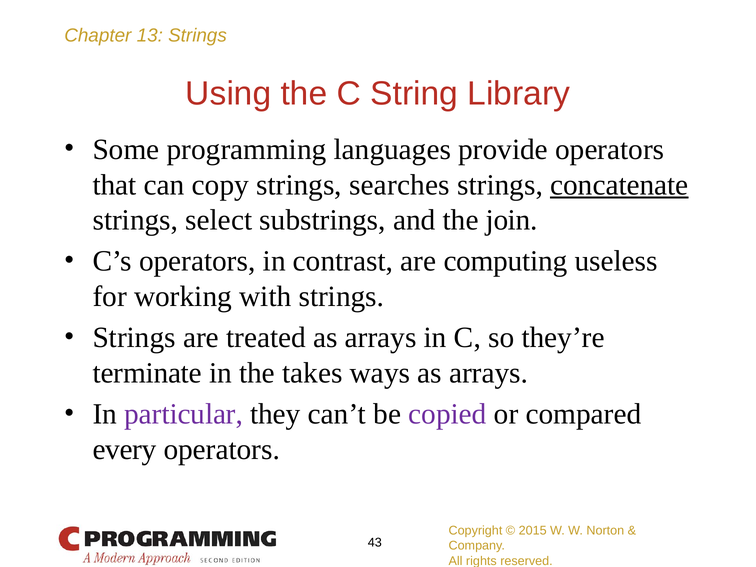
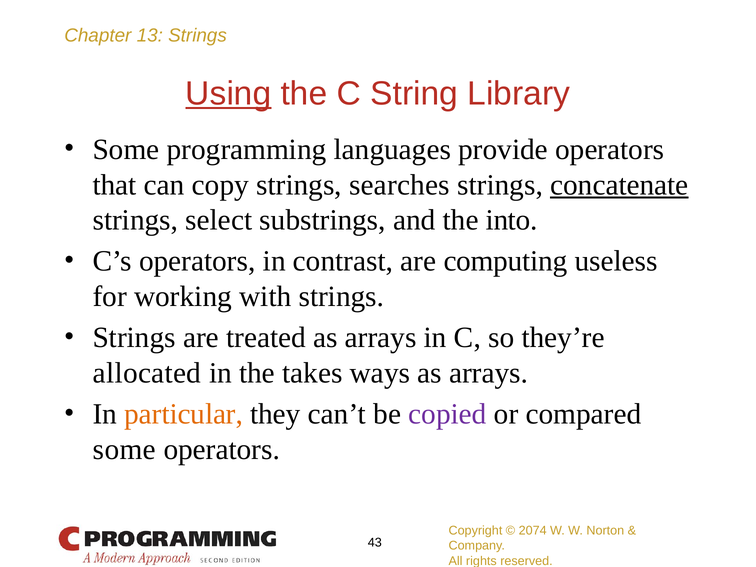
Using underline: none -> present (228, 94)
join: join -> into (512, 220)
terminate: terminate -> allocated (147, 373)
particular colour: purple -> orange (184, 414)
every: every -> some (124, 450)
2015: 2015 -> 2074 (533, 531)
